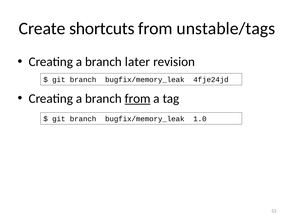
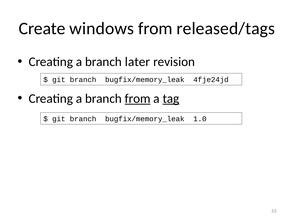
shortcuts: shortcuts -> windows (102, 28)
unstable/tags: unstable/tags -> released/tags (226, 28)
tag underline: none -> present (171, 98)
